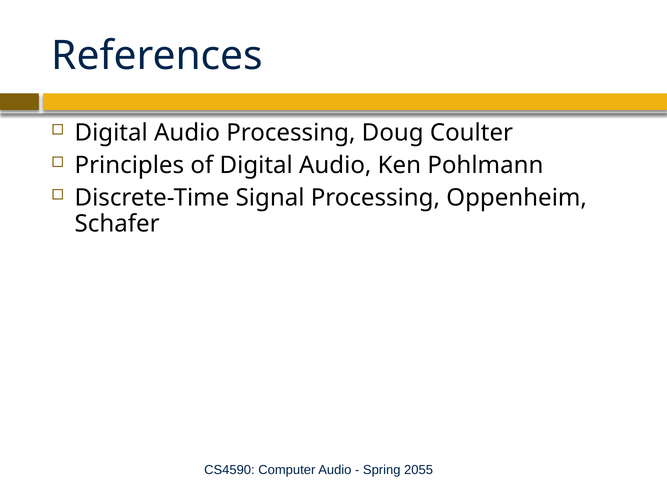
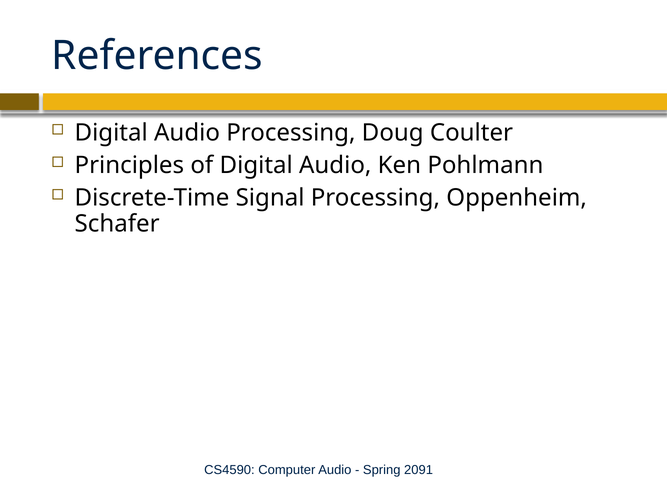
2055: 2055 -> 2091 (419, 470)
